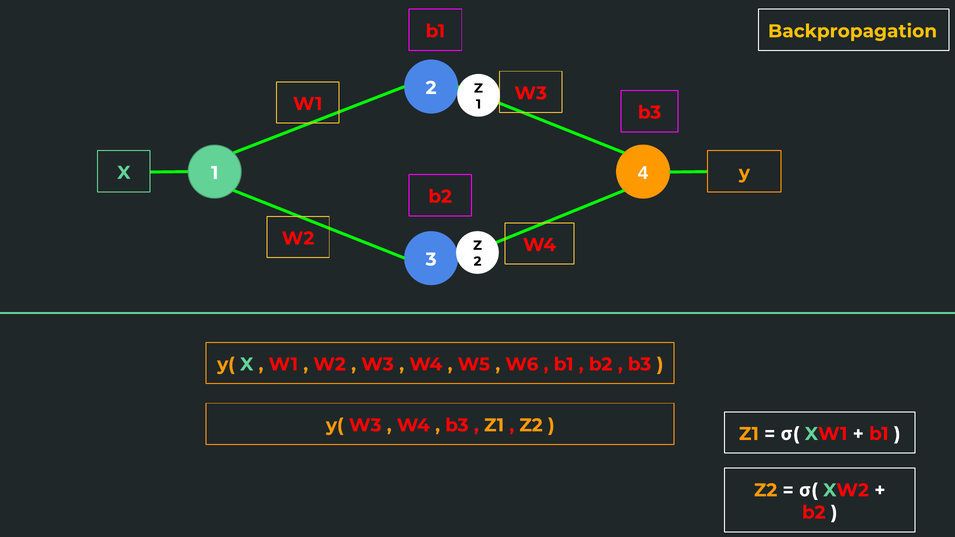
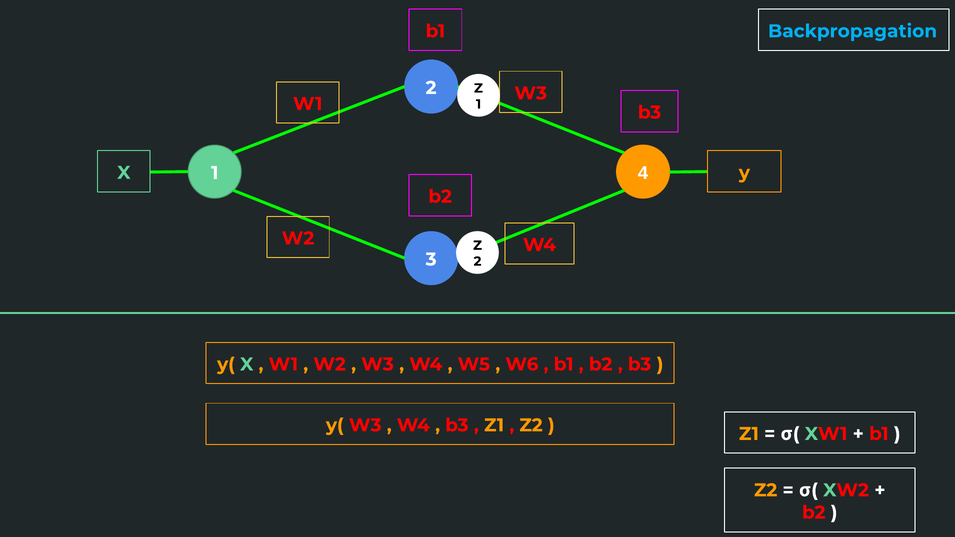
Backpropagation colour: yellow -> light blue (853, 31)
